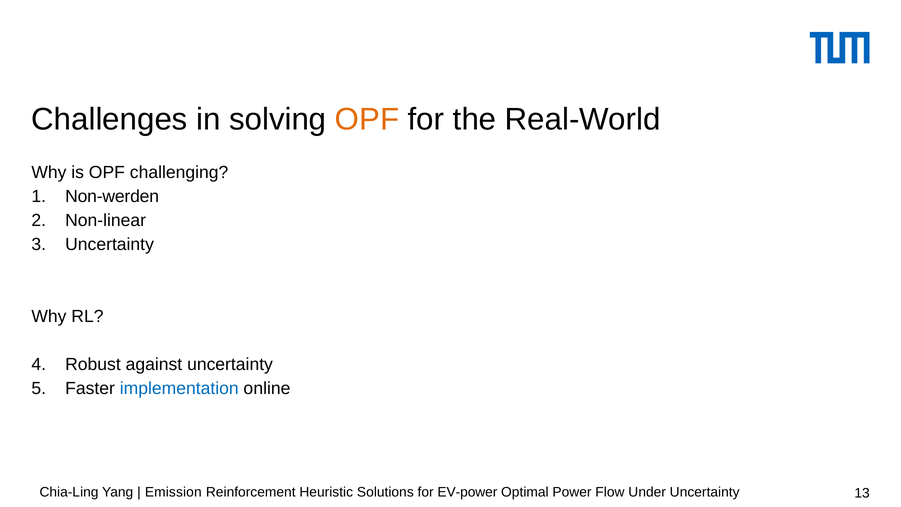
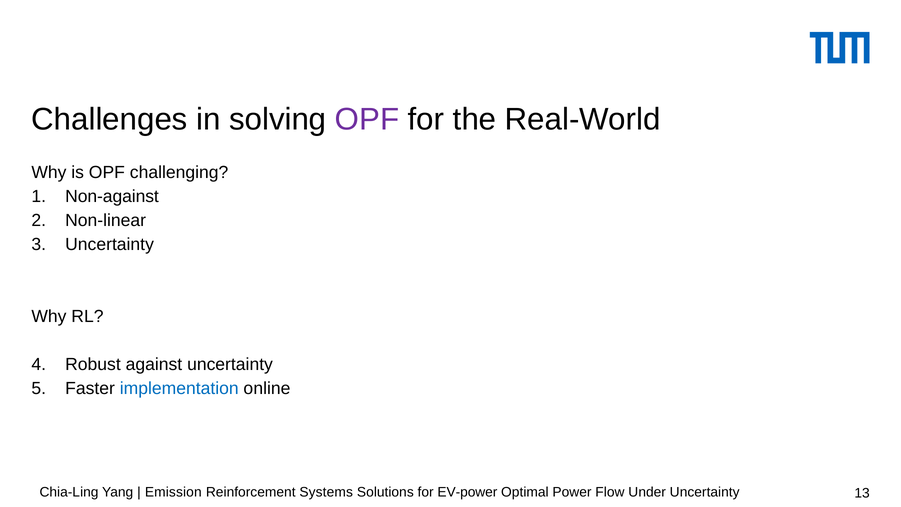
OPF colour: orange -> purple (367, 119)
Non-werden: Non-werden -> Non-against (112, 196)
Heuristic: Heuristic -> Systems (326, 492)
